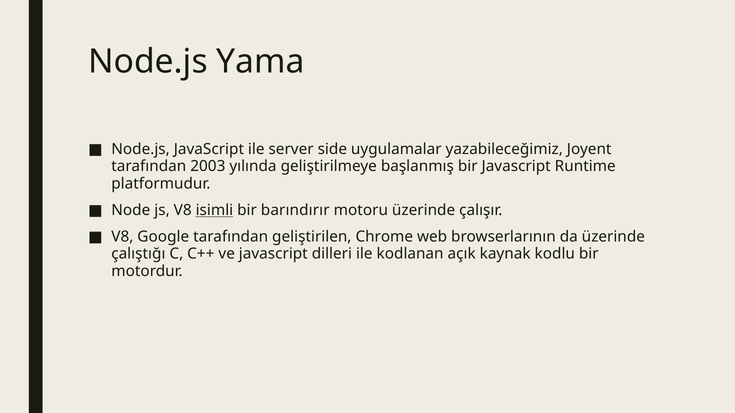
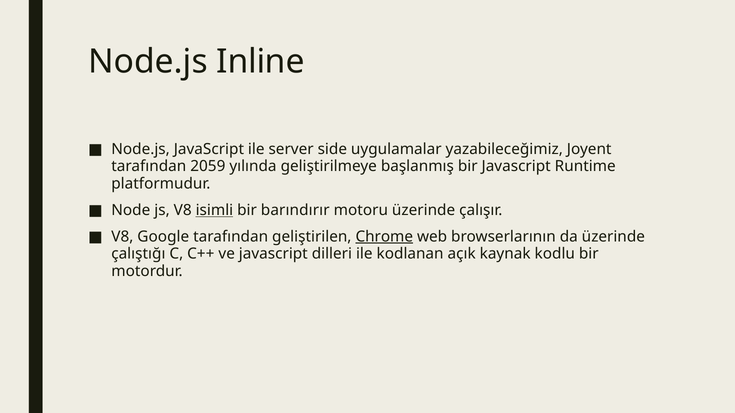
Yama: Yama -> Inline (260, 62)
2003: 2003 -> 2059 (208, 167)
Chrome underline: none -> present (384, 237)
